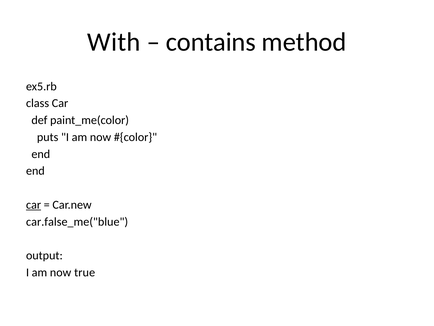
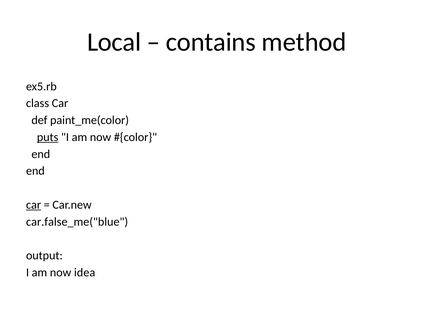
With: With -> Local (114, 42)
puts underline: none -> present (48, 137)
true: true -> idea (85, 272)
